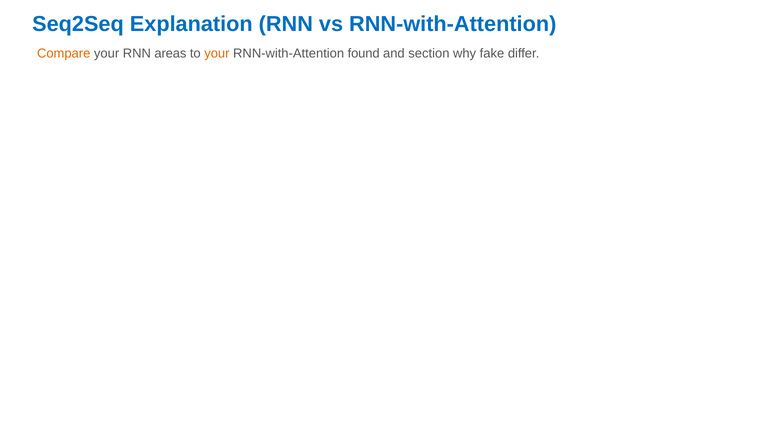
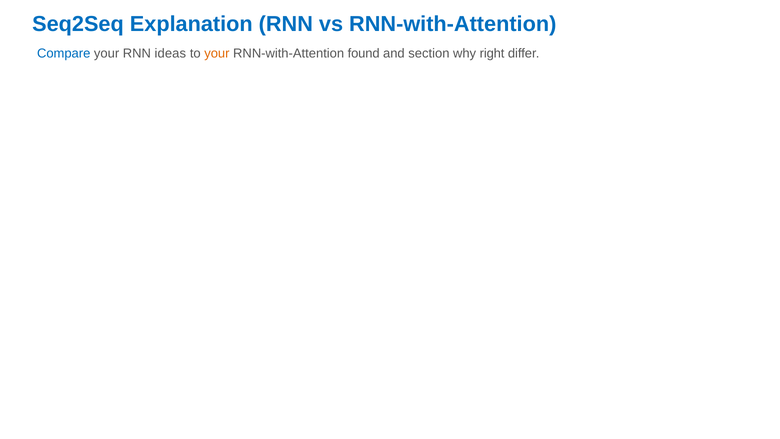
Compare colour: orange -> blue (64, 54)
areas: areas -> ideas (170, 54)
fake: fake -> right (492, 54)
